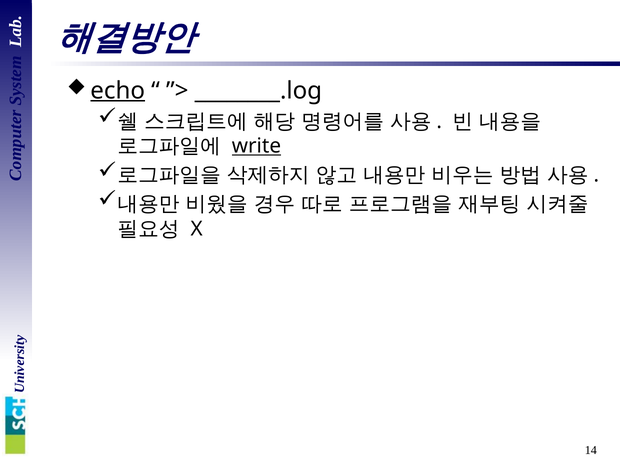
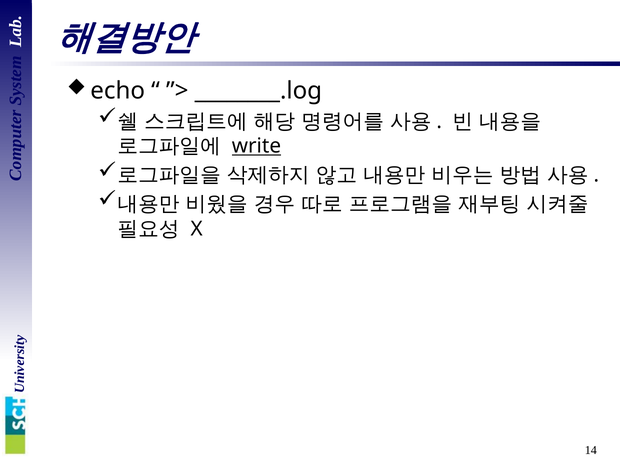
echo underline: present -> none (118, 91)
